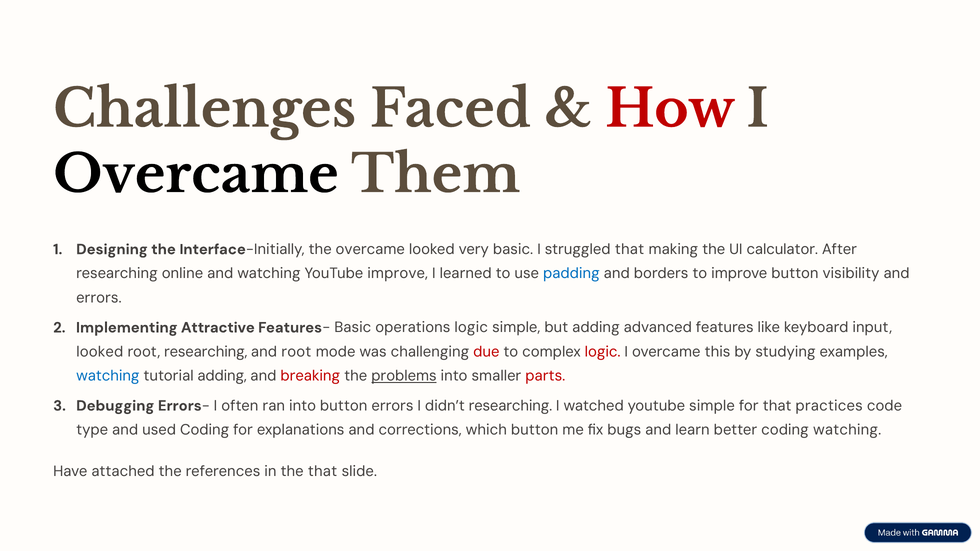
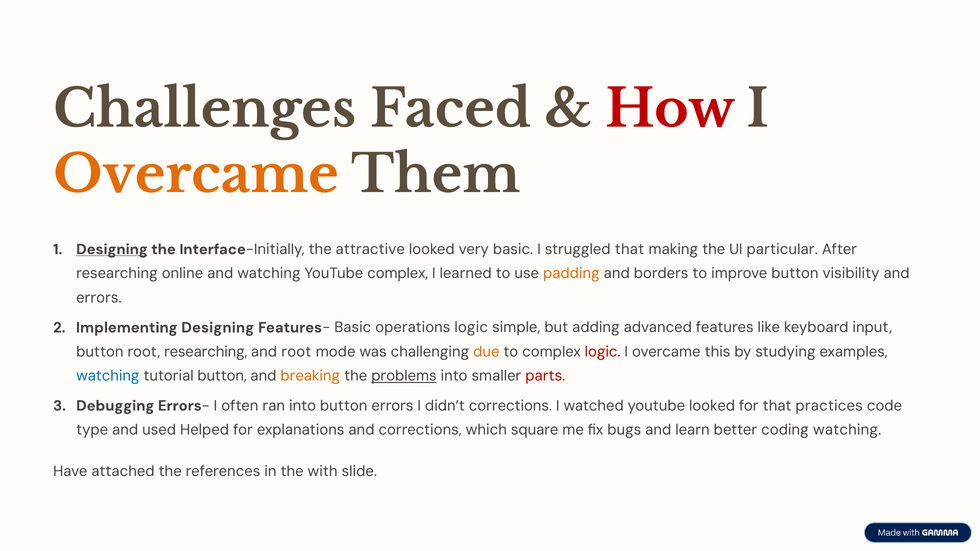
Overcame colour: black -> orange (196, 175)
Designing underline: none -> present (112, 249)
the overcame: overcame -> attractive (370, 249)
calculator: calculator -> particular (782, 249)
YouTube improve: improve -> complex (398, 274)
padding colour: blue -> orange (571, 274)
Implementing Attractive: Attractive -> Designing (218, 328)
looked: looked -> button (100, 352)
due colour: red -> orange (486, 352)
tutorial adding: adding -> button (222, 376)
breaking colour: red -> orange (310, 376)
didn’t researching: researching -> corrections (510, 406)
youtube simple: simple -> looked (712, 406)
used Coding: Coding -> Helped (205, 430)
which button: button -> square (535, 430)
the that: that -> with (323, 472)
